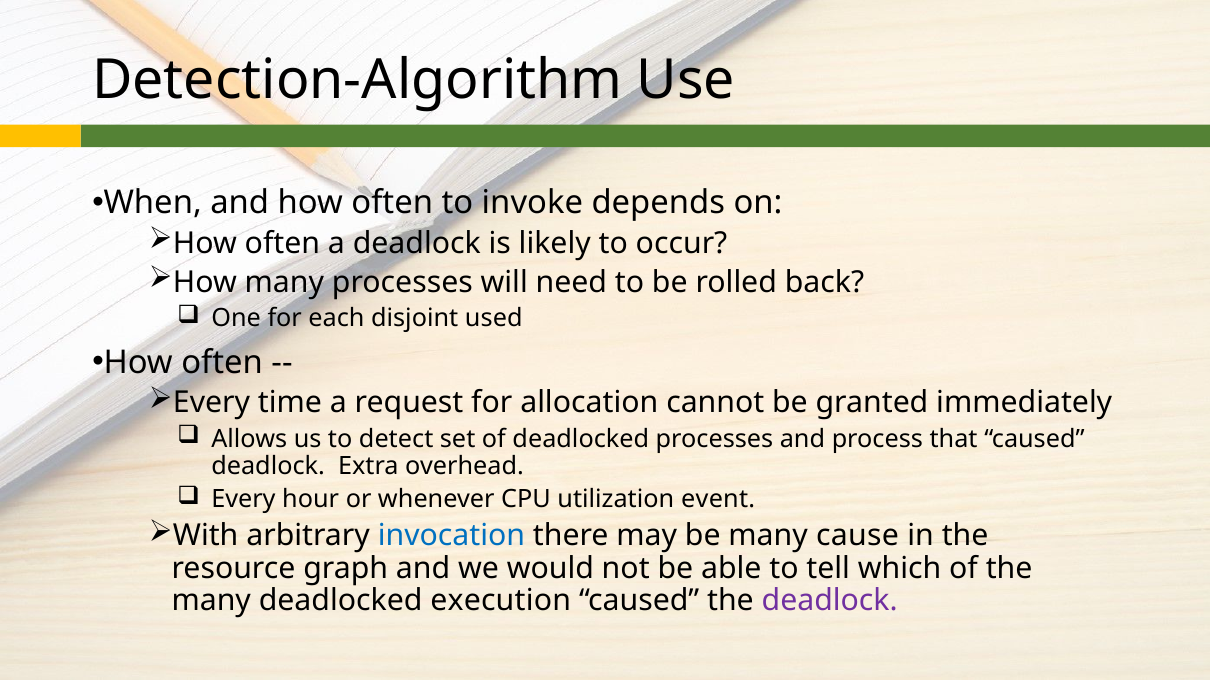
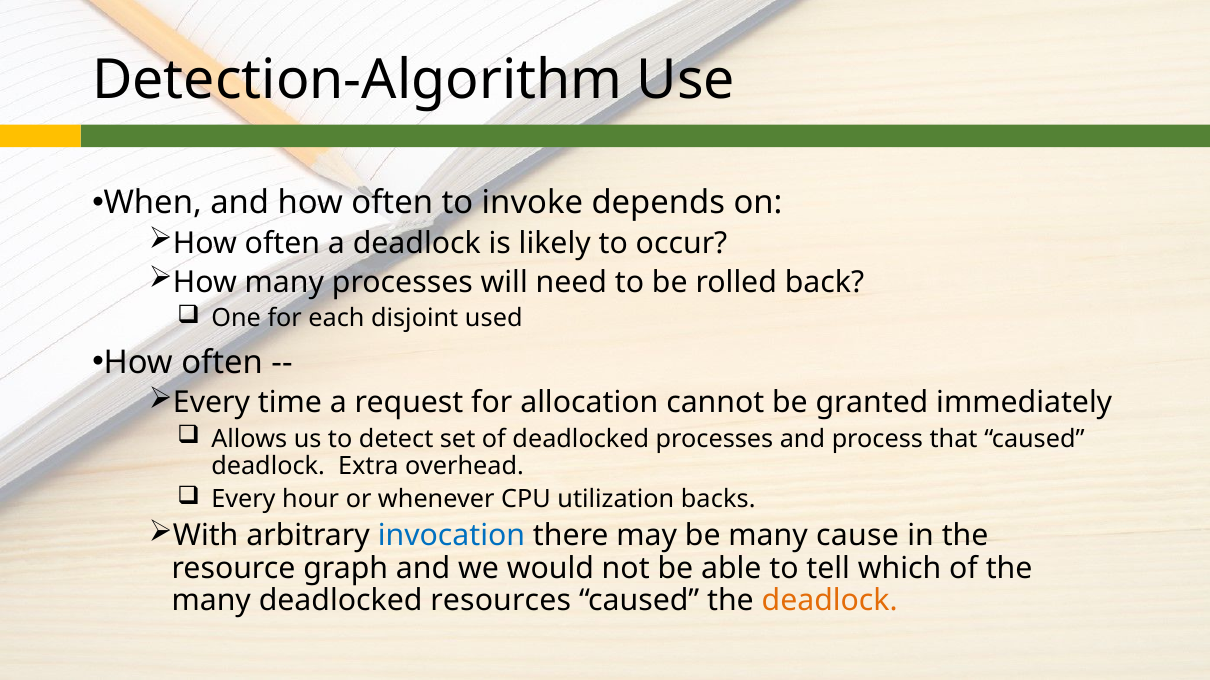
event: event -> backs (718, 500)
execution: execution -> resources (501, 601)
deadlock colour: purple -> orange (830, 601)
